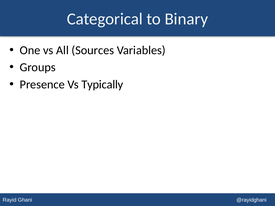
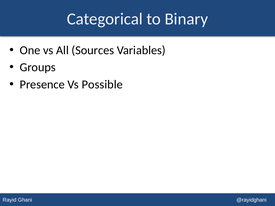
Typically: Typically -> Possible (102, 85)
